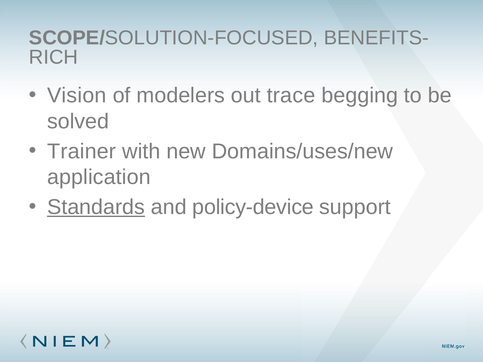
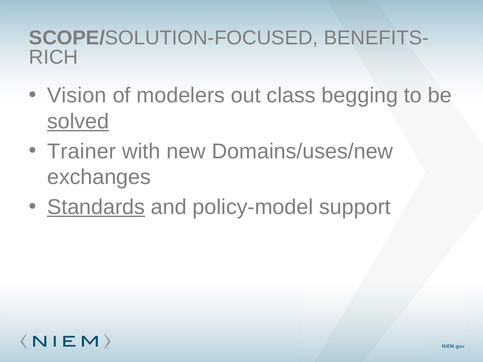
trace: trace -> class (291, 96)
solved underline: none -> present (78, 121)
application: application -> exchanges (99, 177)
policy-device: policy-device -> policy-model (253, 207)
